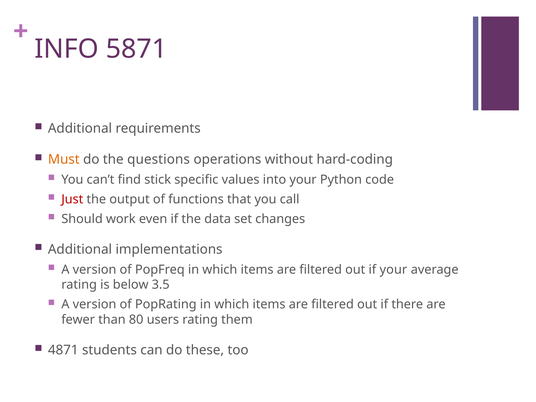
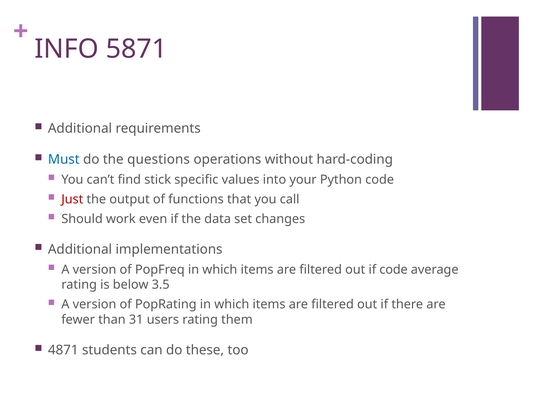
Must colour: orange -> blue (64, 160)
if your: your -> code (394, 270)
80: 80 -> 31 (136, 320)
